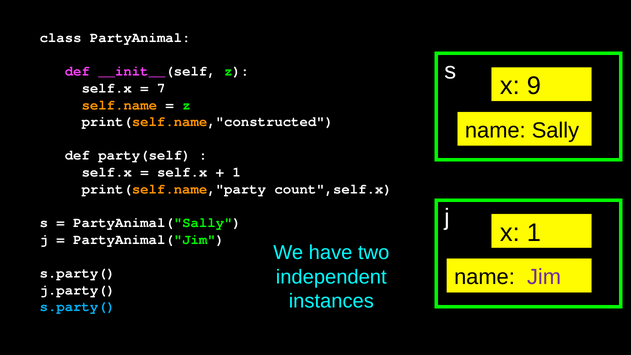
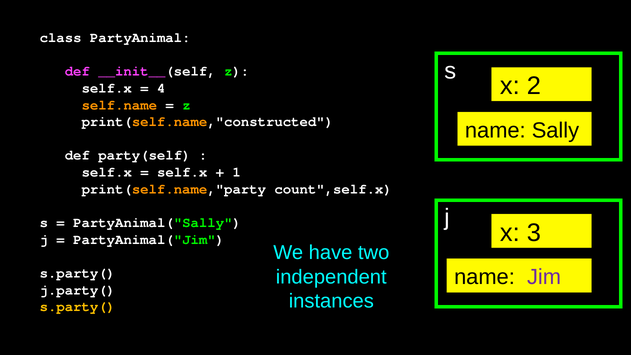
9: 9 -> 2 (534, 86)
7: 7 -> 4 (161, 88)
x 1: 1 -> 3 (534, 233)
s.party( colour: light blue -> yellow (77, 307)
